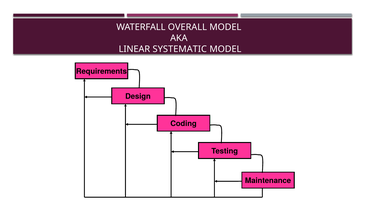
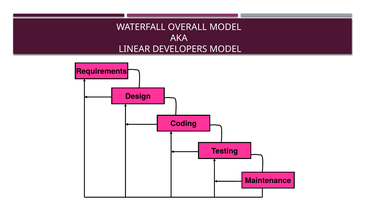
SYSTEMATIC: SYSTEMATIC -> DEVELOPERS (180, 49)
